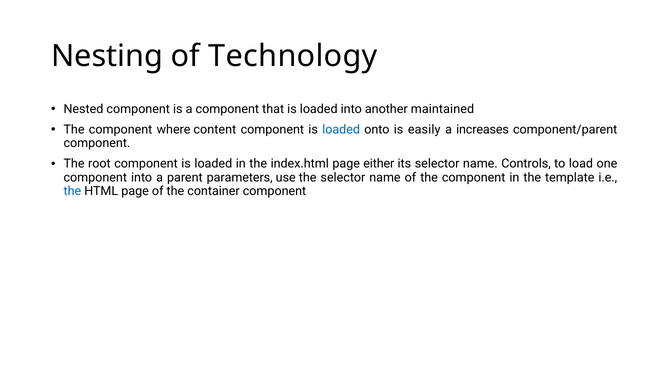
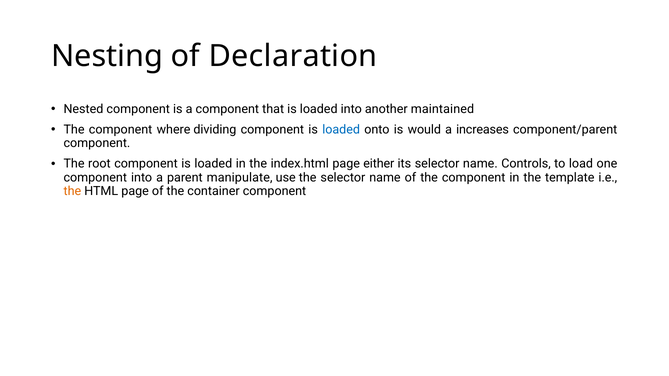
Technology: Technology -> Declaration (293, 56)
content: content -> dividing (215, 130)
easily: easily -> would (424, 130)
parameters: parameters -> manipulate (240, 178)
the colour: blue -> orange (72, 191)
